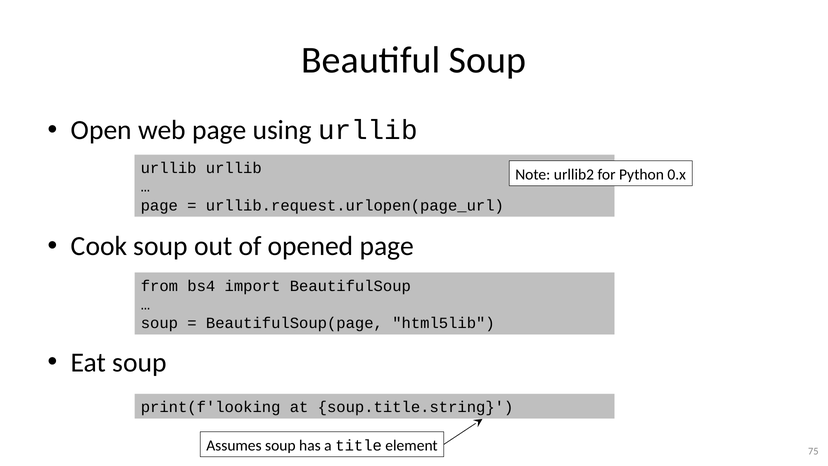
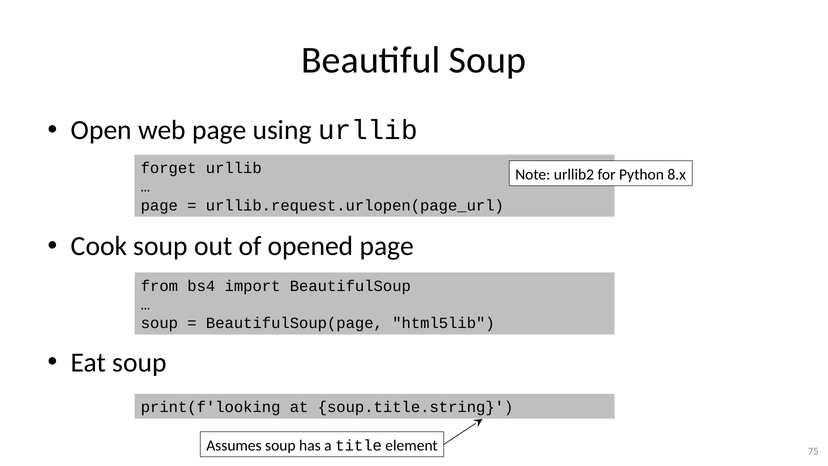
urllib: urllib -> forget (169, 168)
0.x: 0.x -> 8.x (677, 174)
